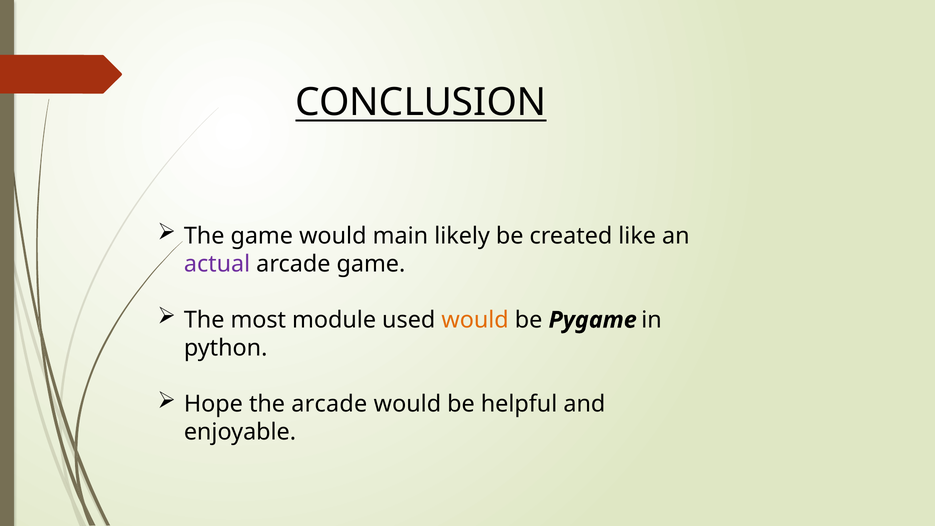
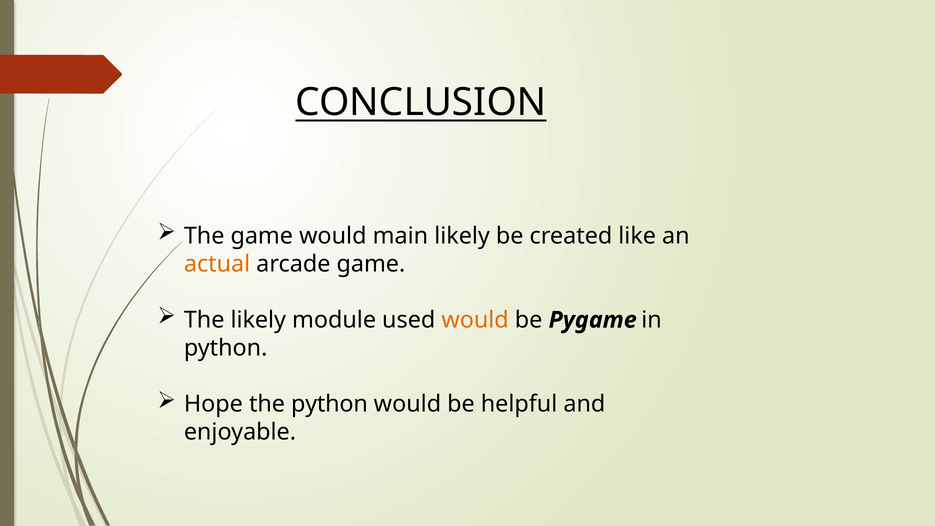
actual colour: purple -> orange (217, 264)
The most: most -> likely (258, 320)
the arcade: arcade -> python (329, 404)
